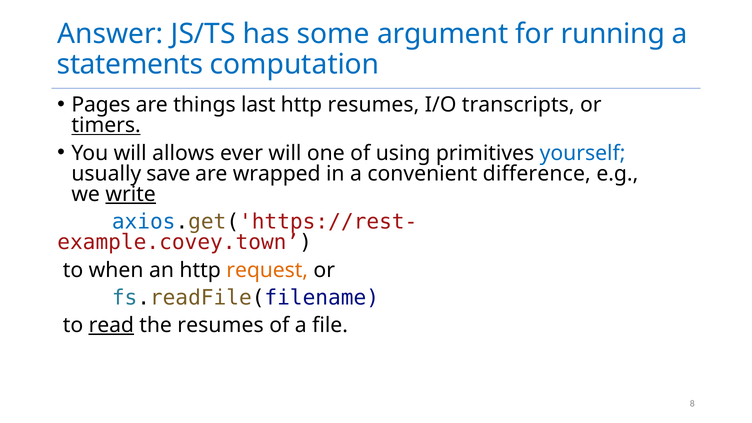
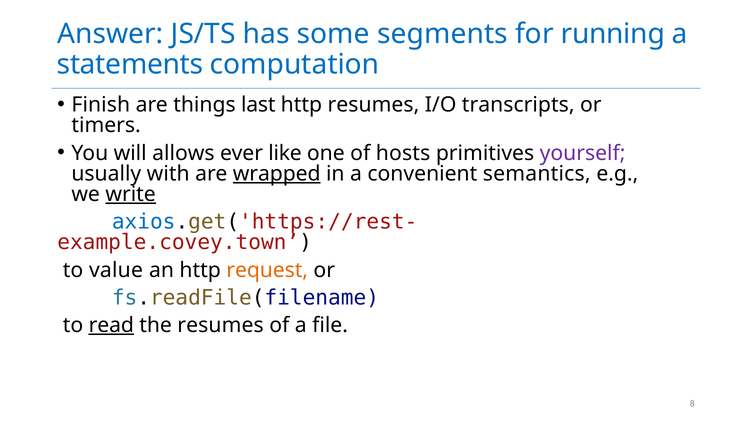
argument: argument -> segments (442, 34)
Pages: Pages -> Finish (101, 105)
timers underline: present -> none (106, 125)
ever will: will -> like (285, 153)
using: using -> hosts (403, 153)
yourself colour: blue -> purple (583, 153)
save: save -> with (168, 174)
wrapped underline: none -> present (277, 174)
difference: difference -> semantics (537, 174)
when: when -> value (116, 270)
